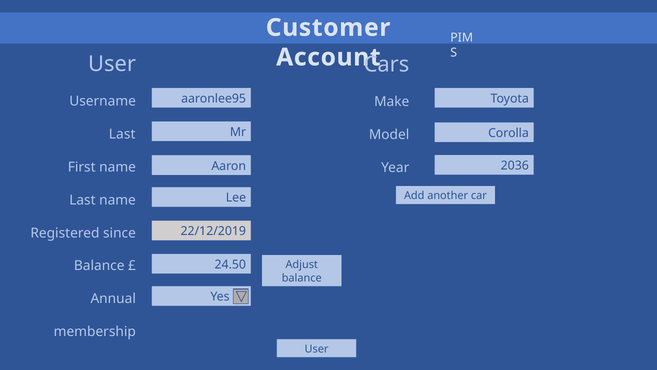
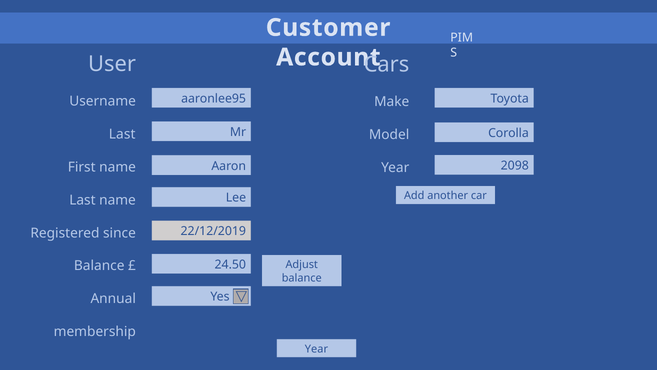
2036: 2036 -> 2098 (515, 166)
User: User -> Year (316, 349)
